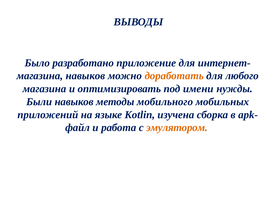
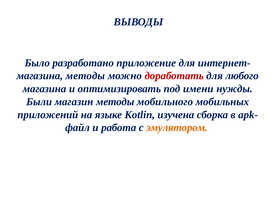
магазина навыков: навыков -> методы (85, 76)
доработать colour: orange -> red (174, 76)
Были навыков: навыков -> магазин (74, 102)
